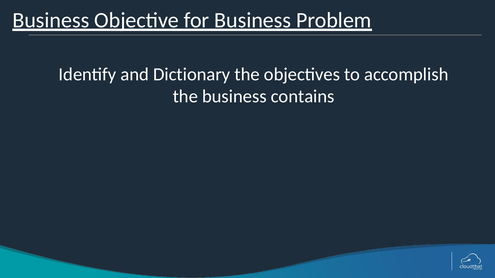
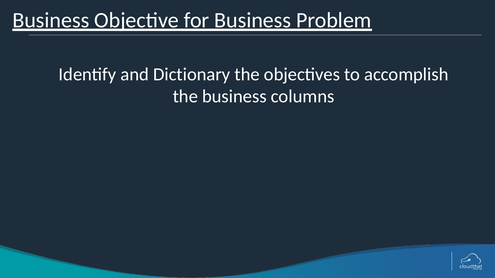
contains: contains -> columns (303, 97)
